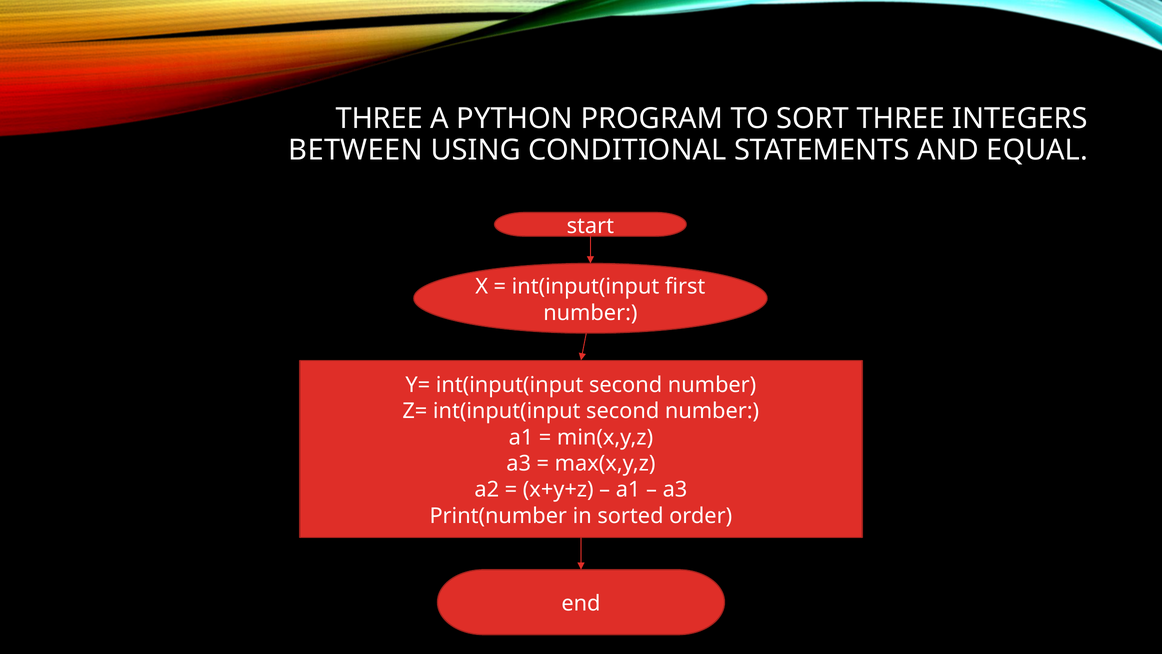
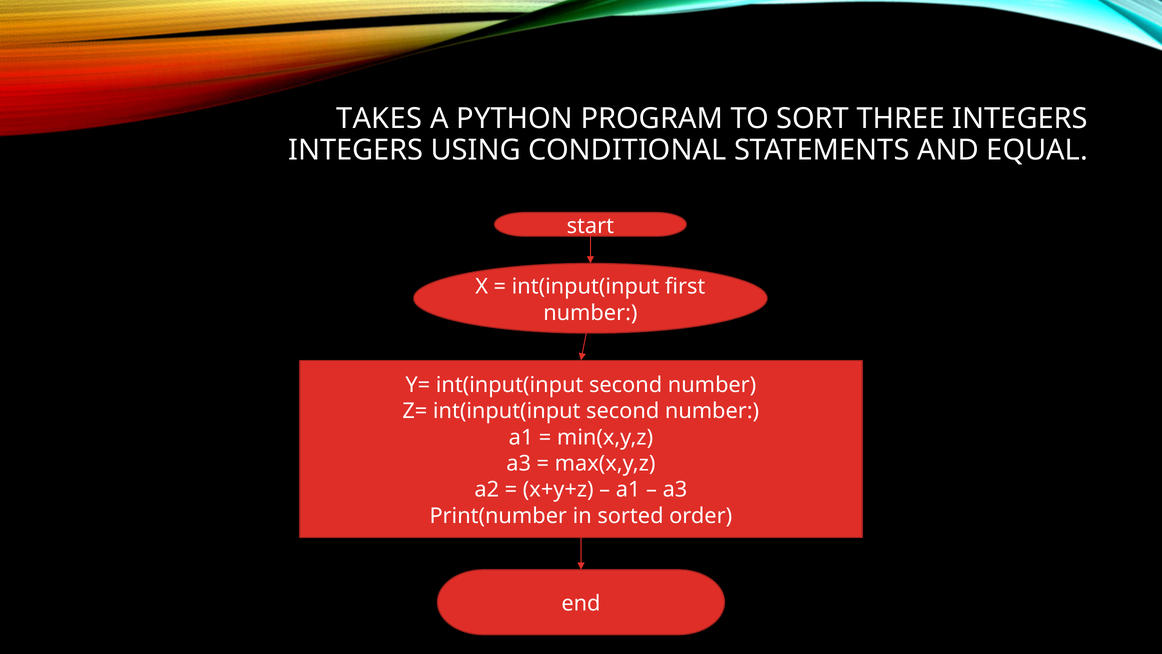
THREE: THREE -> TAKES (379, 119)
BETWEEN: BETWEEN -> INTEGERS (356, 150)
